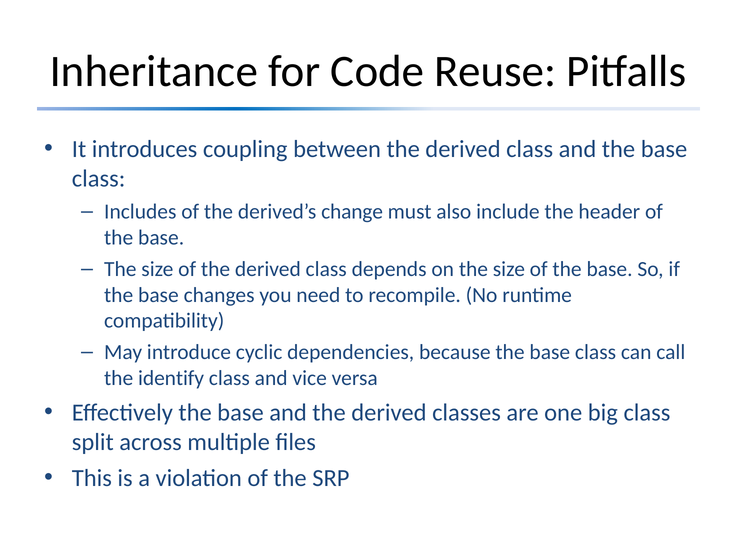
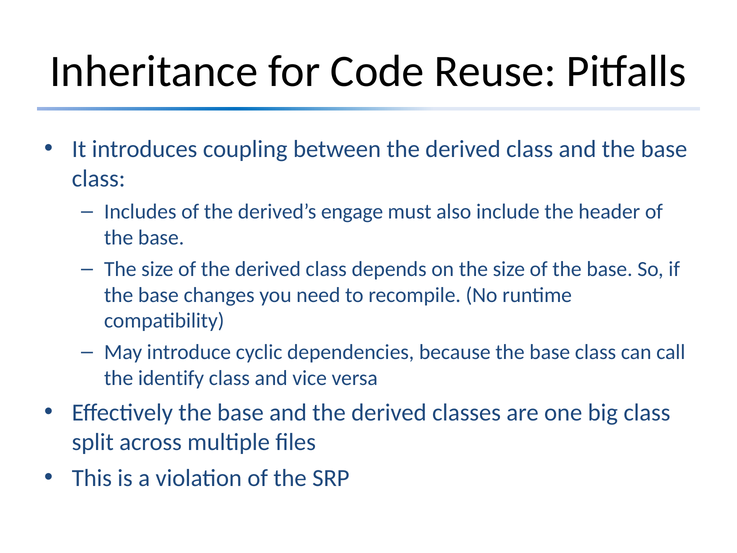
change: change -> engage (352, 212)
